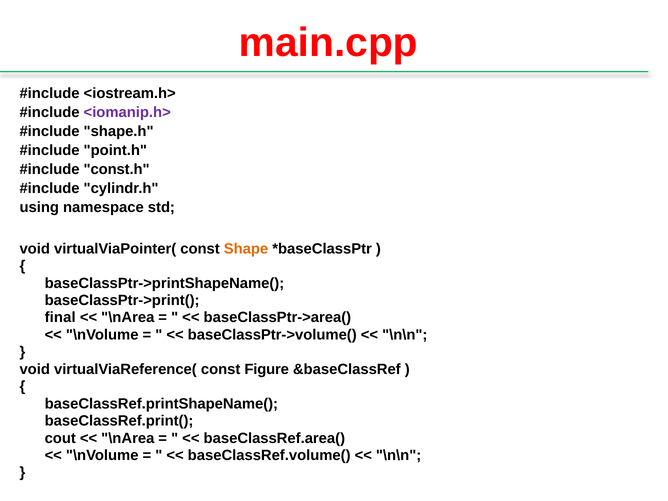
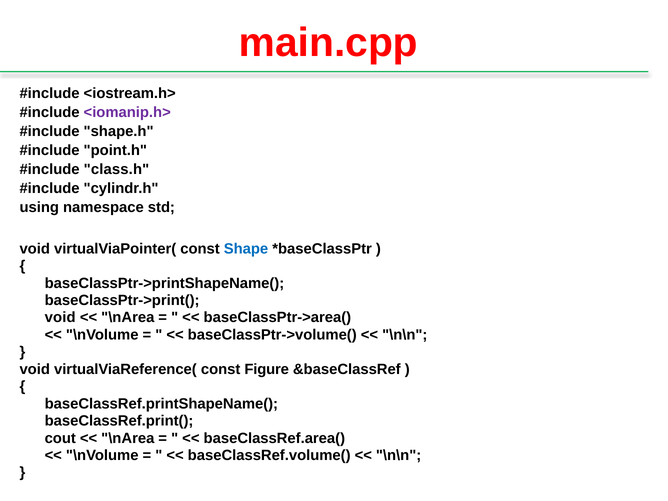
const.h: const.h -> class.h (116, 169)
Shape colour: orange -> blue (246, 249)
final: final -> void (60, 318)
